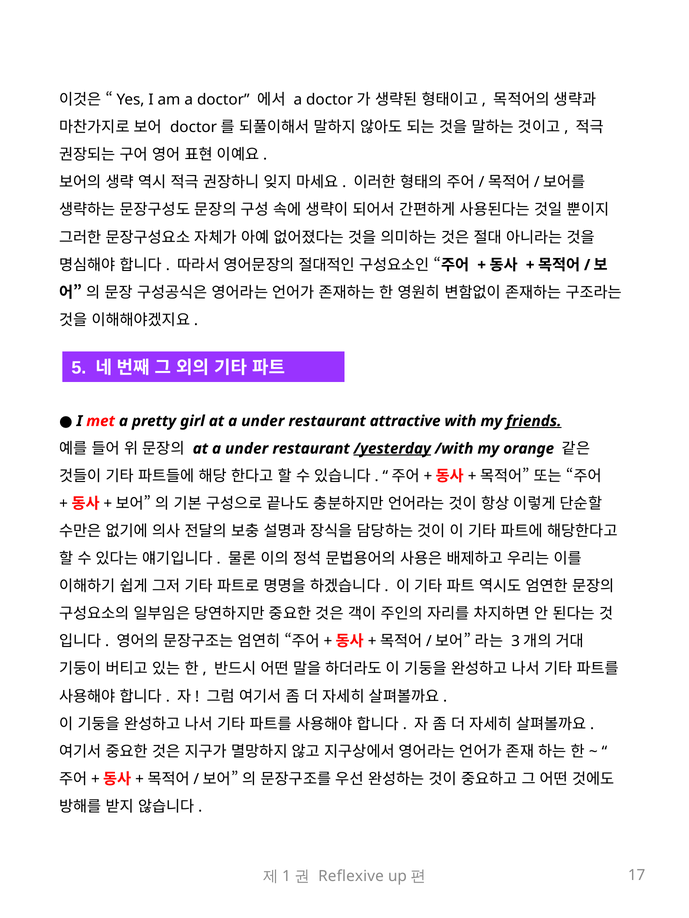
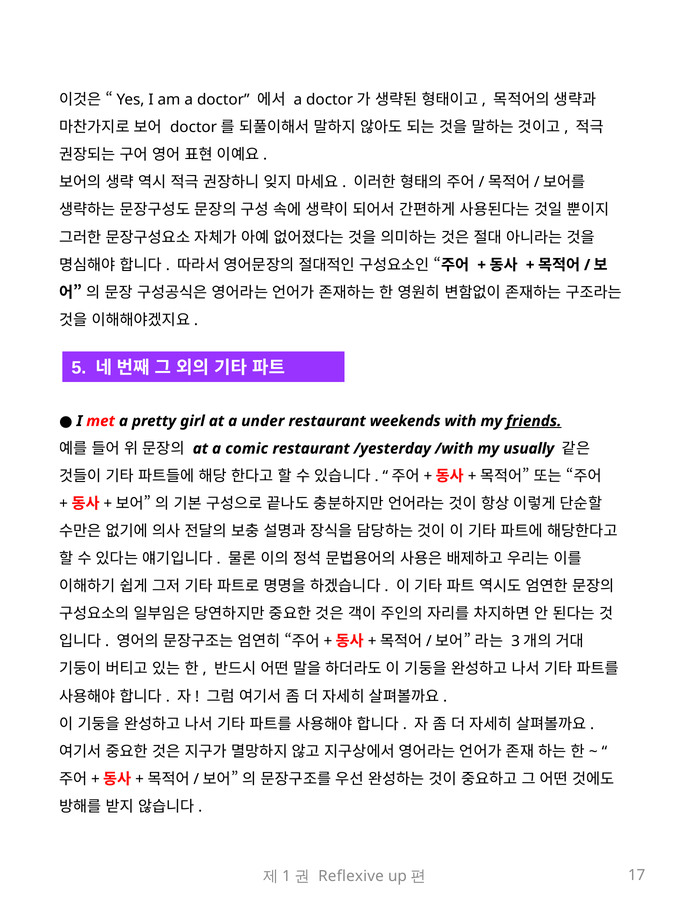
attractive: attractive -> weekends (405, 421)
under: under -> comic (247, 449)
/yesterday underline: present -> none (392, 449)
orange: orange -> usually (529, 449)
